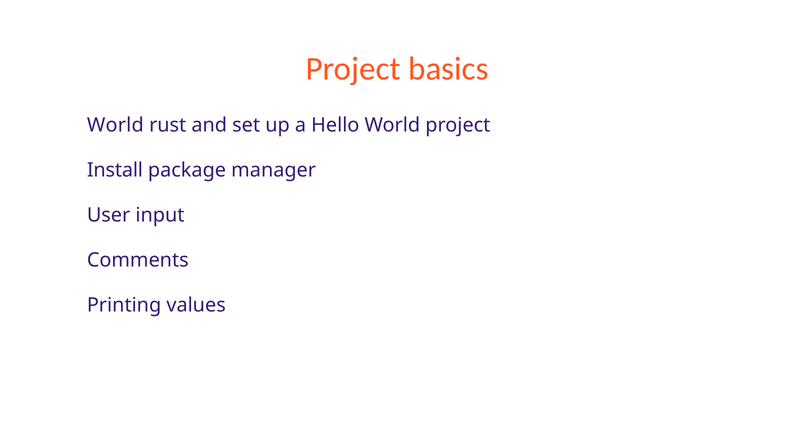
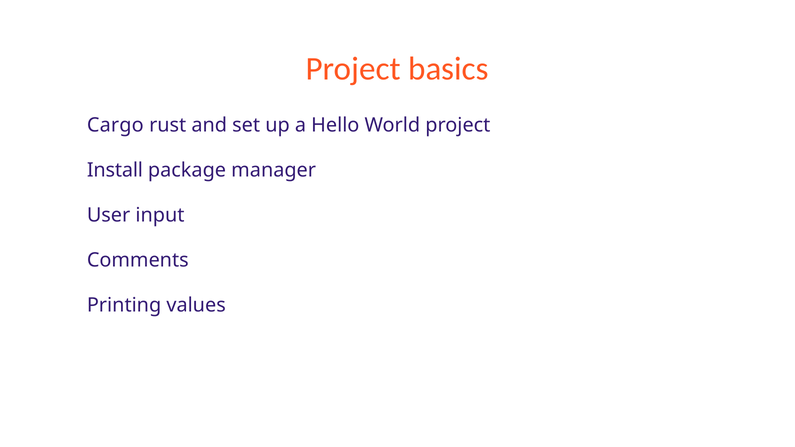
World: World -> Cargo (115, 125)
